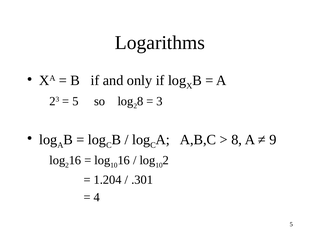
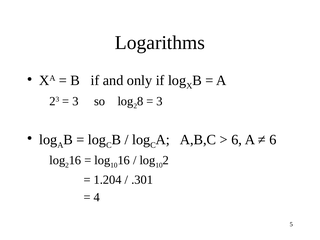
5: 5 -> 3 (75, 101)
8: 8 -> 6 (237, 140)
9: 9 -> 6 (273, 140)
